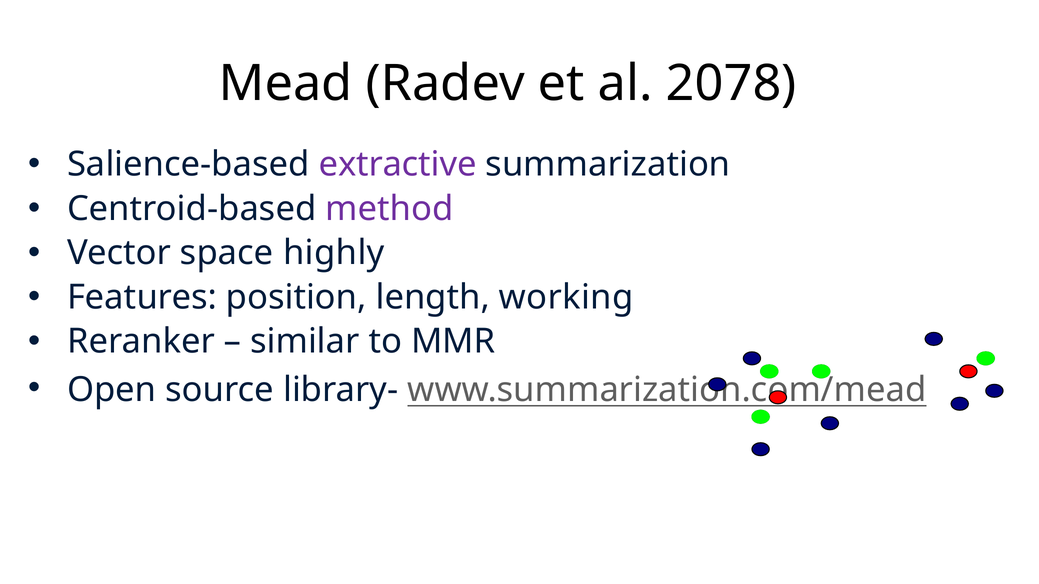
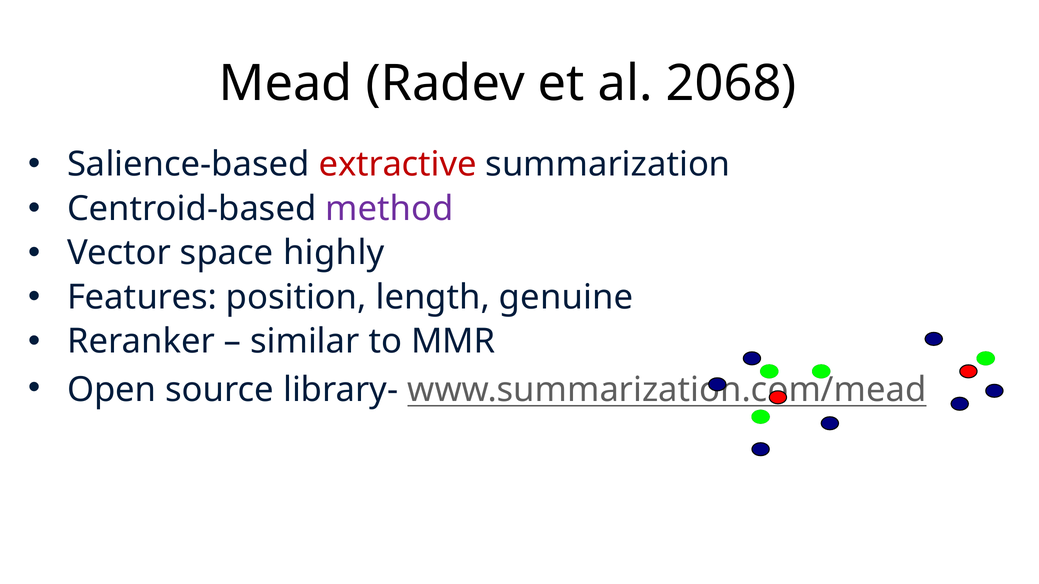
2078: 2078 -> 2068 (731, 84)
extractive colour: purple -> red (398, 165)
working: working -> genuine (566, 297)
